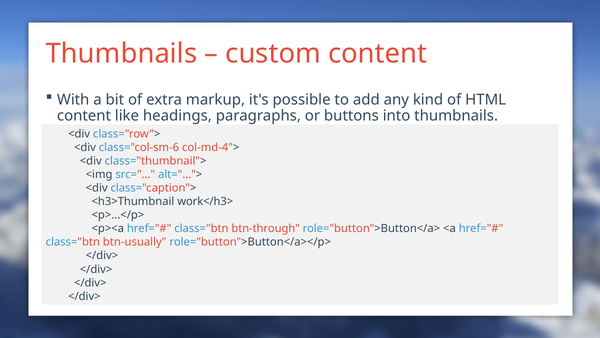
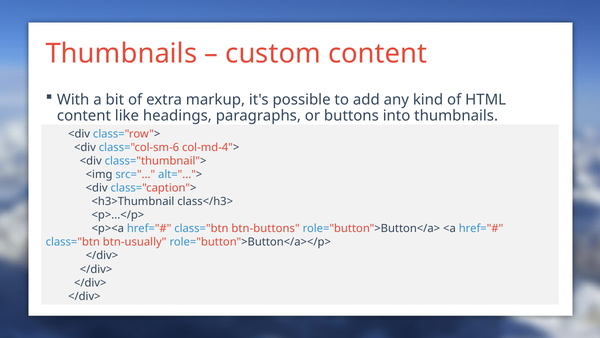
work</h3>: work</h3> -> class</h3> (205, 201)
btn-through: btn-through -> btn-buttons (266, 228)
